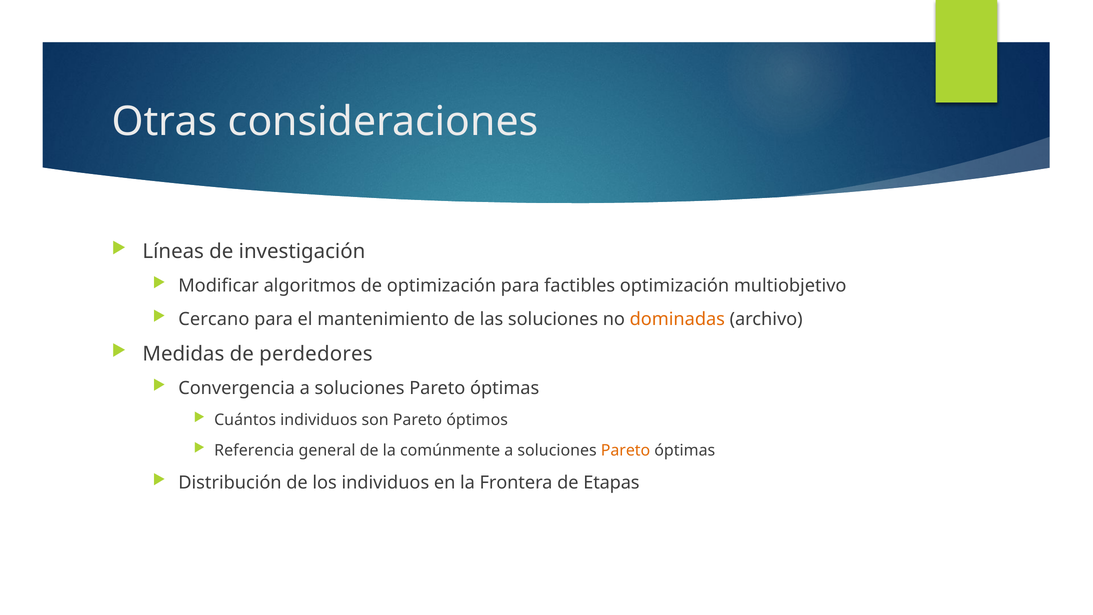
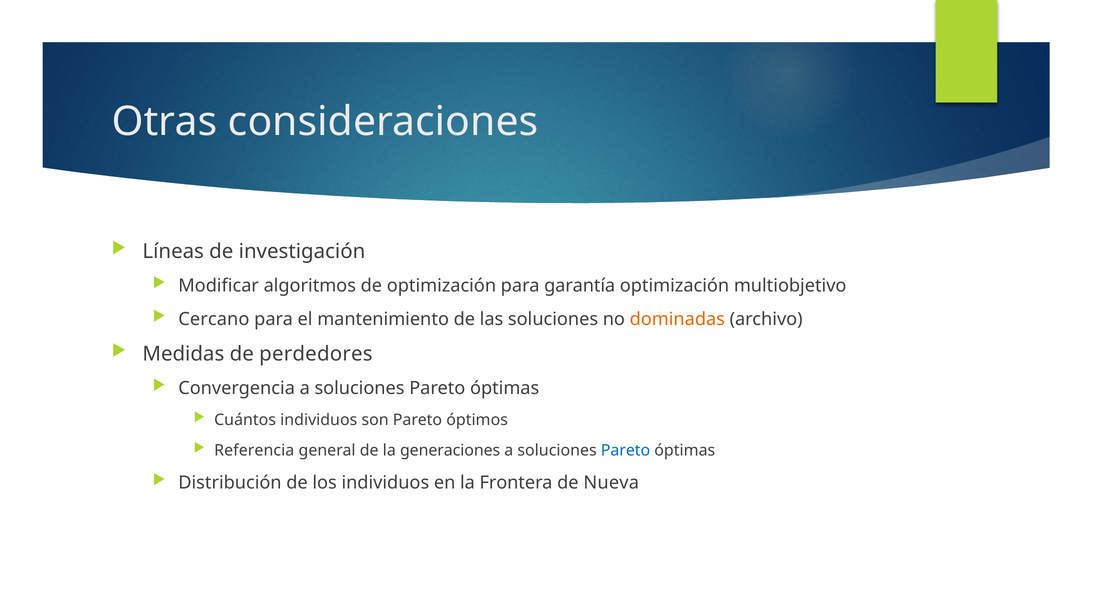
factibles: factibles -> garantía (580, 286)
comúnmente: comúnmente -> generaciones (450, 450)
Pareto colour: orange -> blue (626, 450)
Etapas: Etapas -> Nueva (611, 482)
